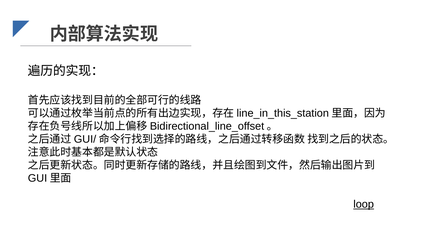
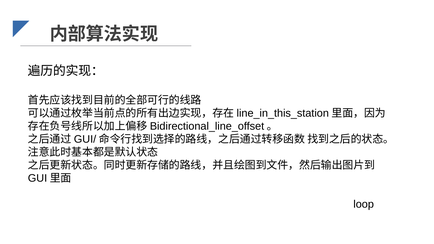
loop underline: present -> none (364, 205)
